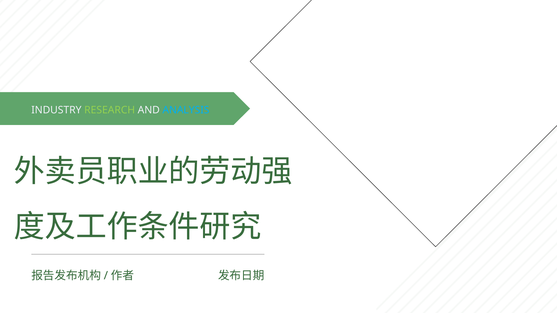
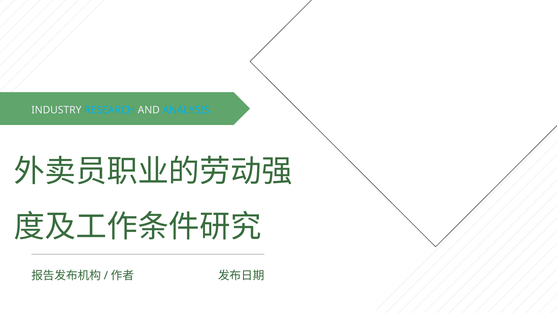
RESEARCH colour: light green -> light blue (110, 110)
